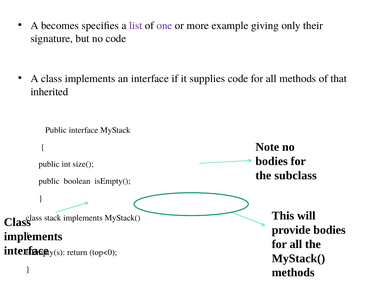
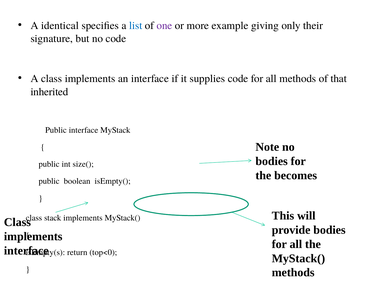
becomes: becomes -> identical (60, 26)
list colour: purple -> blue (136, 26)
subclass: subclass -> becomes (296, 175)
